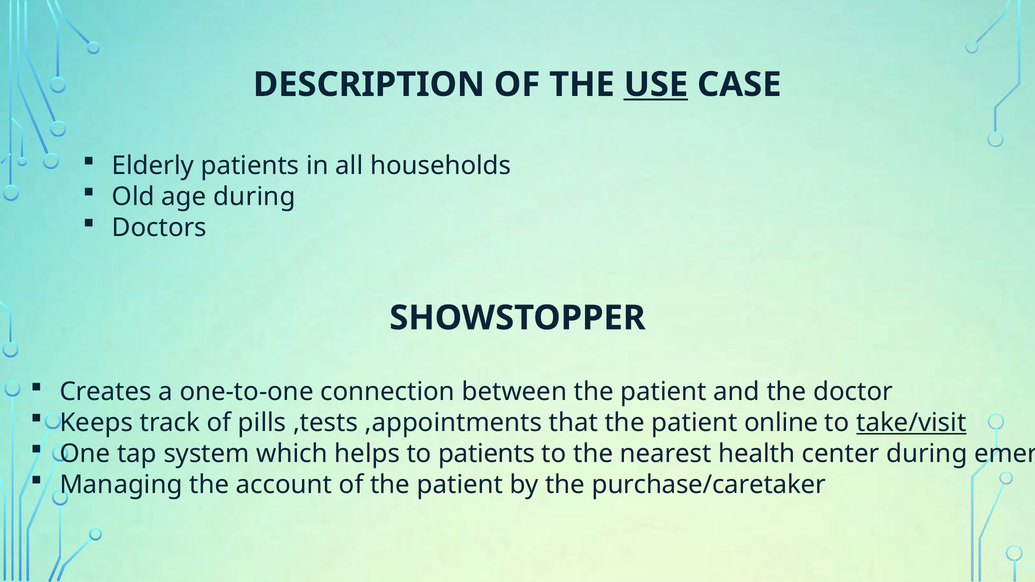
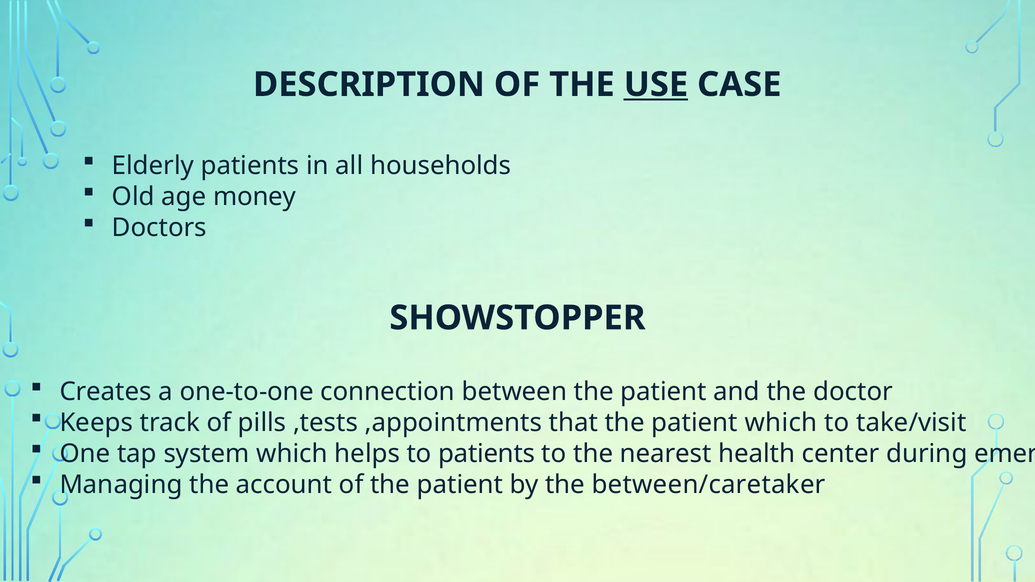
age during: during -> money (255, 197)
patient online: online -> which (781, 423)
take/visit underline: present -> none (911, 423)
purchase/caretaker: purchase/caretaker -> between/caretaker (709, 485)
